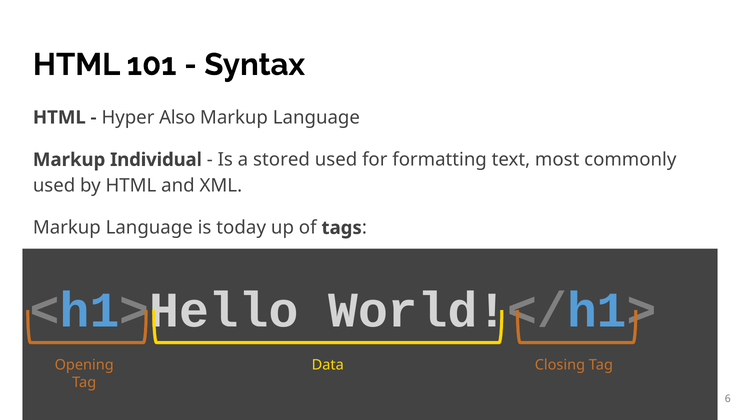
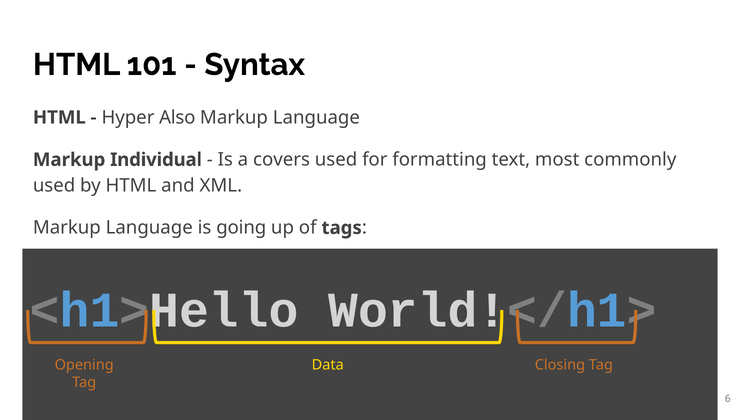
stored: stored -> covers (282, 160)
today: today -> going (241, 228)
